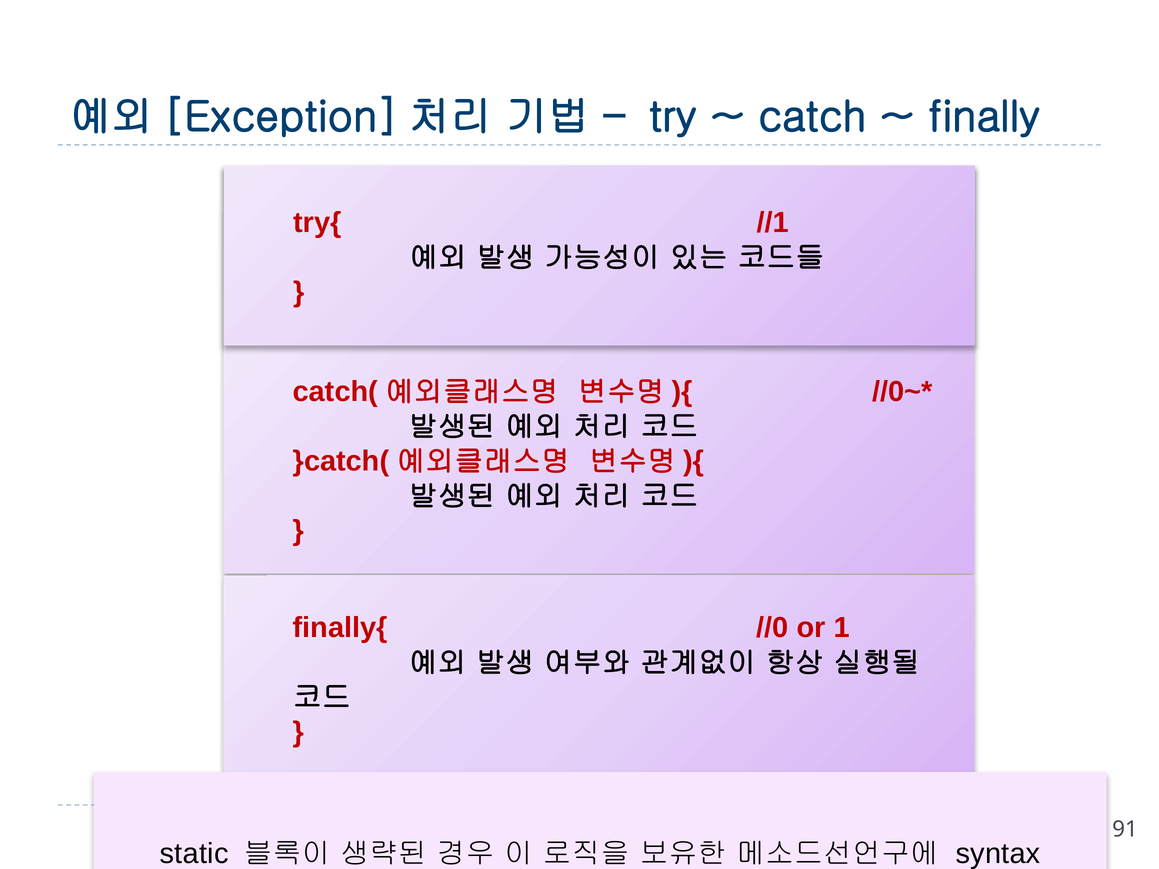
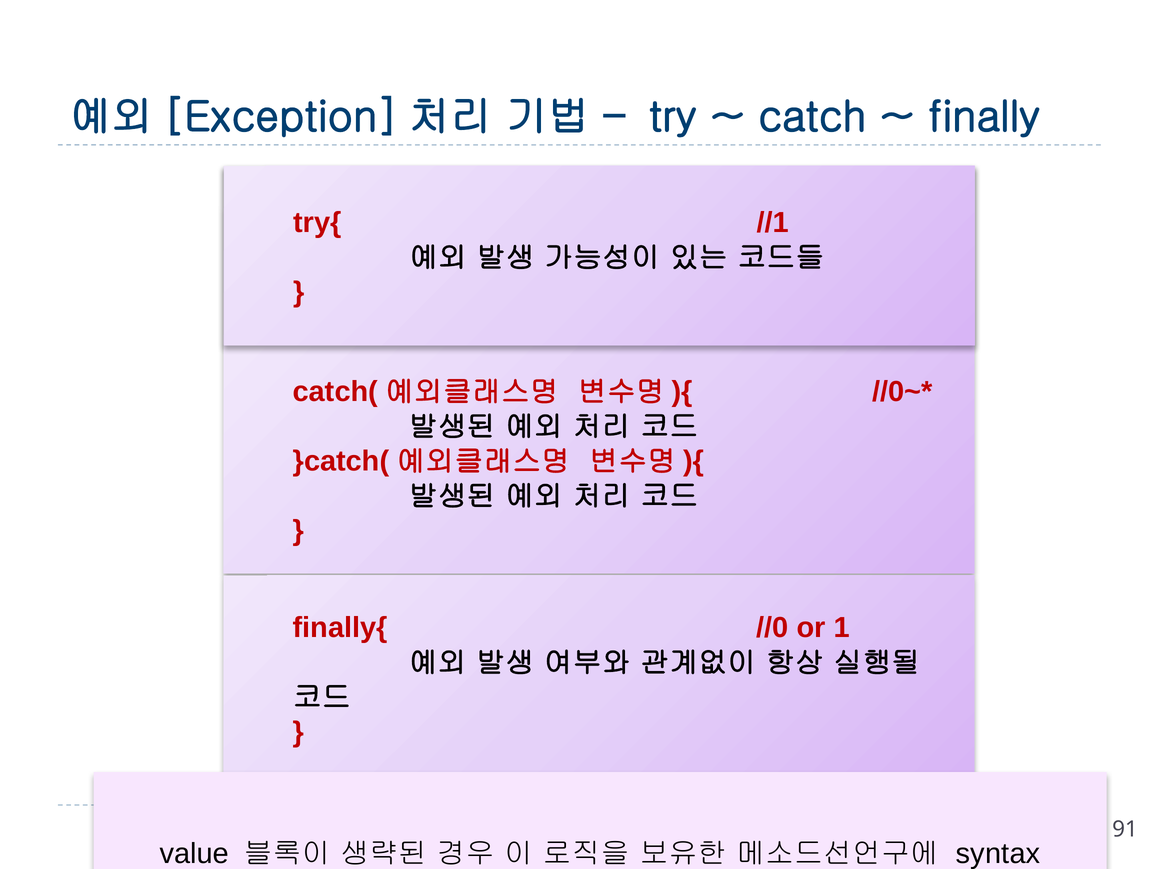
static: static -> value (194, 854)
